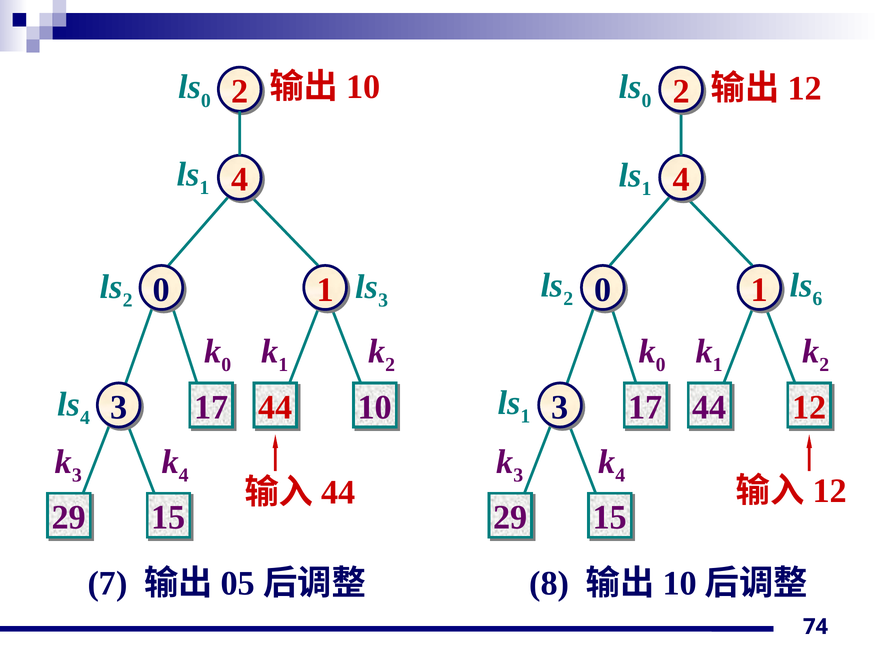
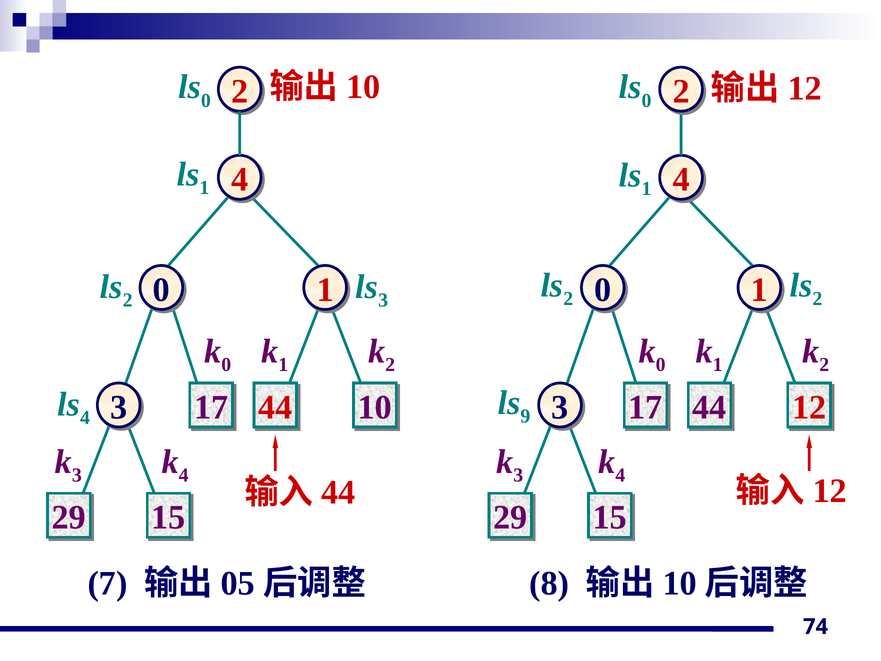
6: 6 -> 2 (817, 299)
1: 1 -> 9 (525, 416)
